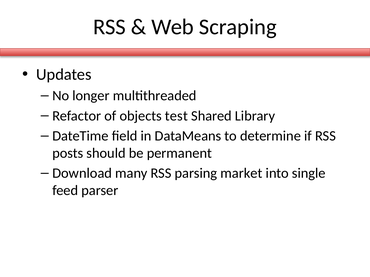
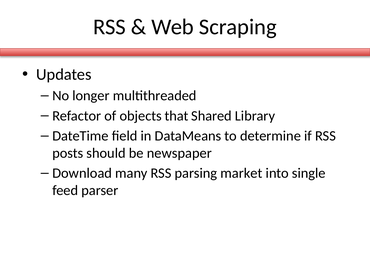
test: test -> that (177, 116)
permanent: permanent -> newspaper (179, 153)
